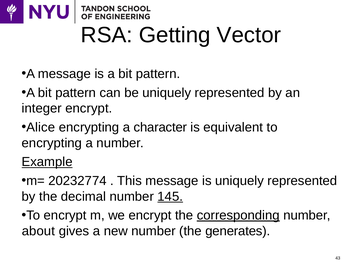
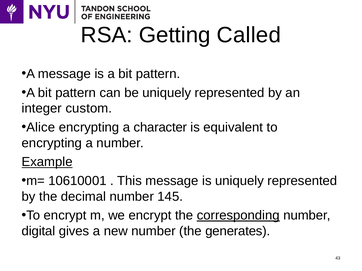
Vector: Vector -> Called (249, 35)
integer encrypt: encrypt -> custom (89, 109)
20232774: 20232774 -> 10610001 (77, 181)
145 underline: present -> none (170, 197)
about: about -> digital (38, 231)
